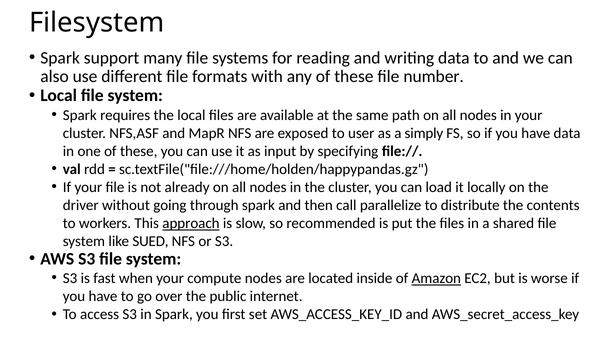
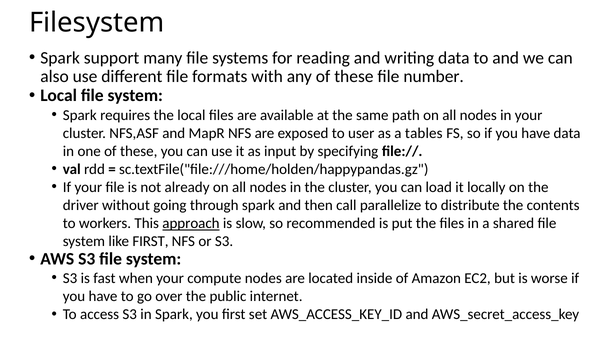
simply: simply -> tables (424, 133)
like SUED: SUED -> FIRST (151, 241)
Amazon underline: present -> none (436, 278)
